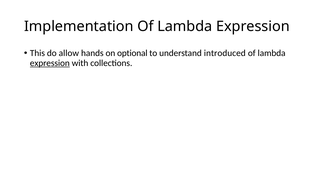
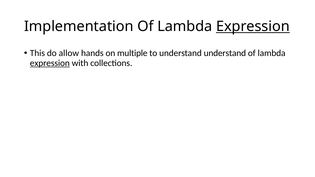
Expression underline: none -> present (253, 26)
optional: optional -> multiple (132, 53)
understand introduced: introduced -> understand (225, 53)
